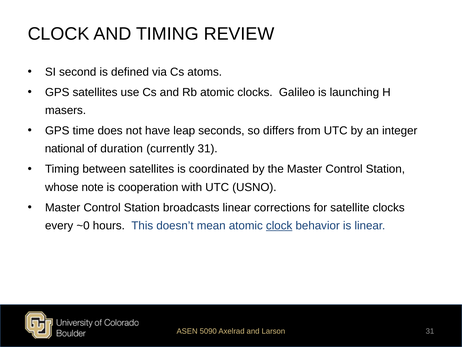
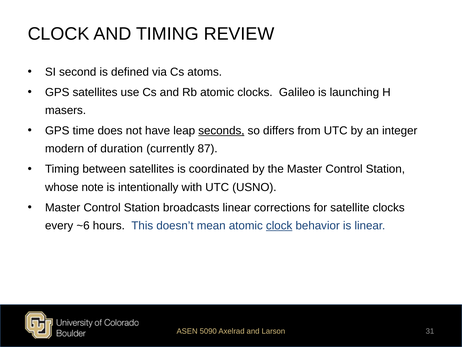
seconds underline: none -> present (221, 131)
national: national -> modern (65, 149)
currently 31: 31 -> 87 (208, 149)
cooperation: cooperation -> intentionally (148, 187)
~0: ~0 -> ~6 (83, 225)
